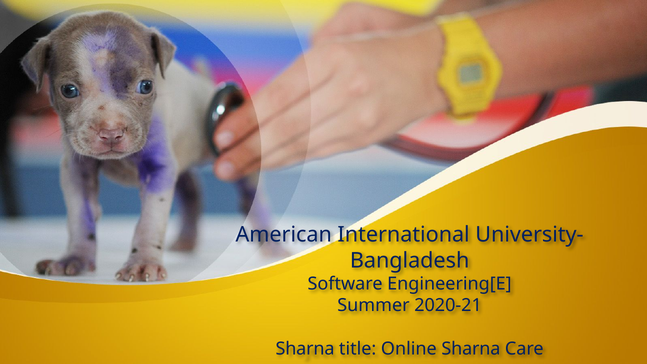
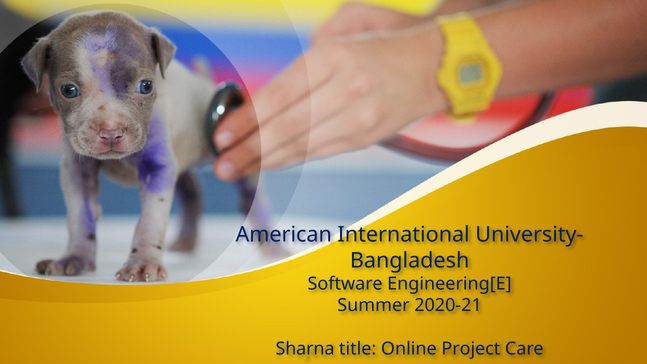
Online Sharna: Sharna -> Project (471, 349)
